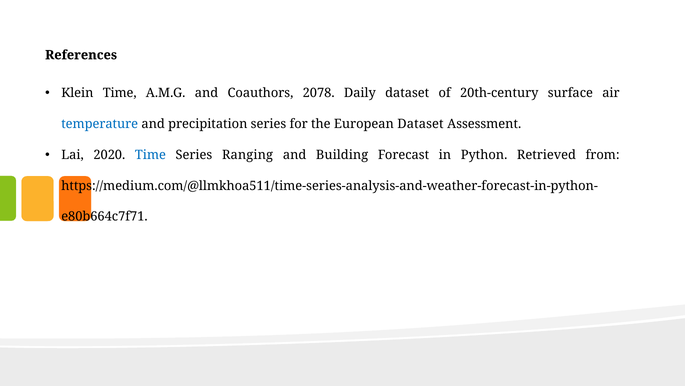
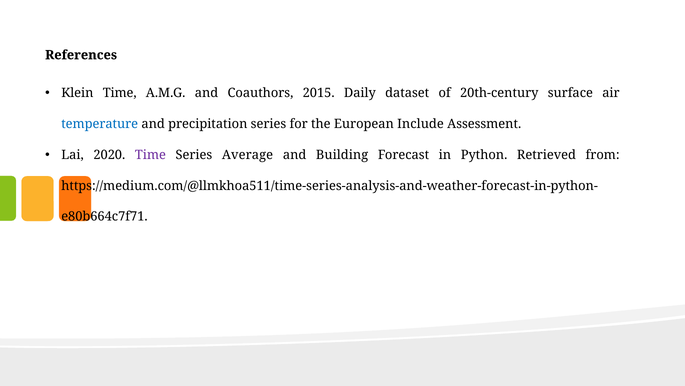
2078: 2078 -> 2015 (319, 93)
European Dataset: Dataset -> Include (420, 124)
Time colour: blue -> purple (150, 155)
Ranging: Ranging -> Average (247, 155)
